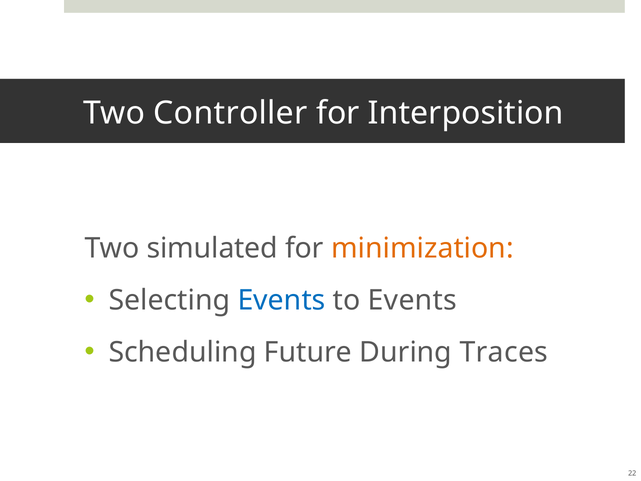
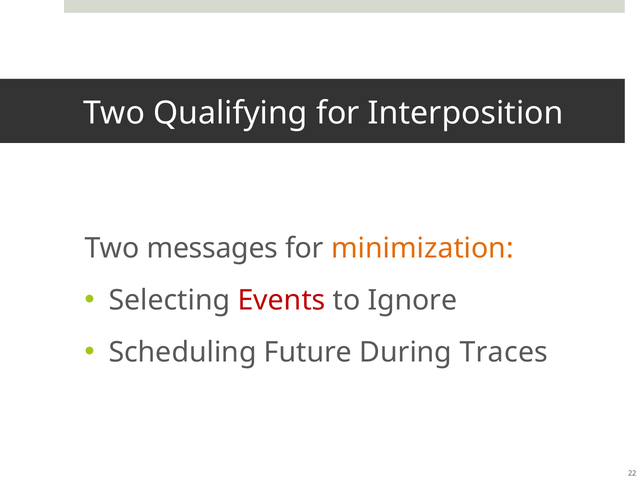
Controller: Controller -> Qualifying (231, 113)
simulated: simulated -> messages (212, 248)
Events colour: blue -> red (281, 300)
to Events: Events -> Ignore (412, 300)
